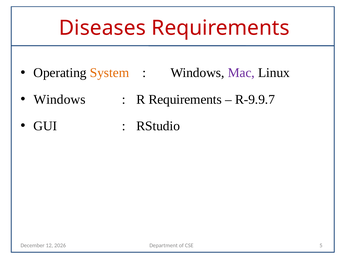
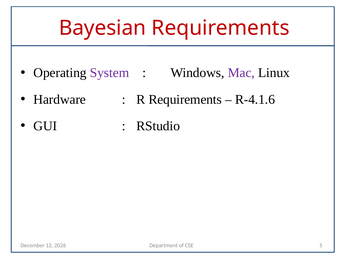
Diseases: Diseases -> Bayesian (102, 28)
System colour: orange -> purple (110, 73)
Windows: Windows -> Hardware (60, 100)
R-9.9.7: R-9.9.7 -> R-4.1.6 (255, 100)
